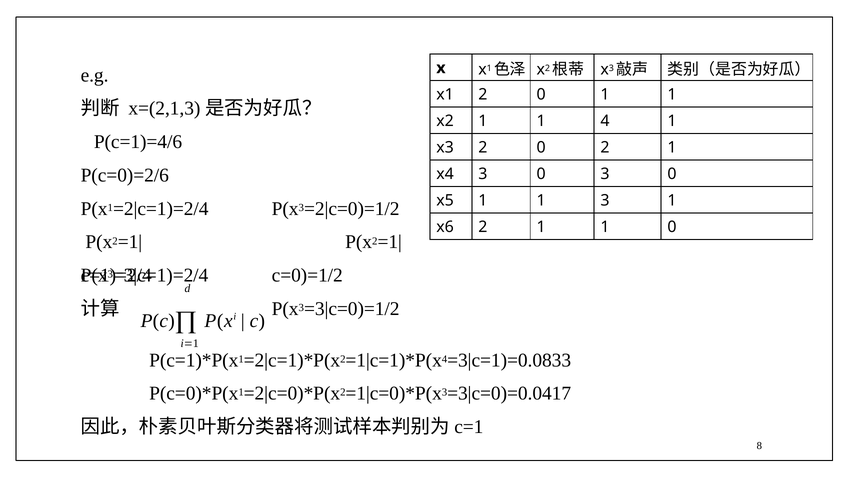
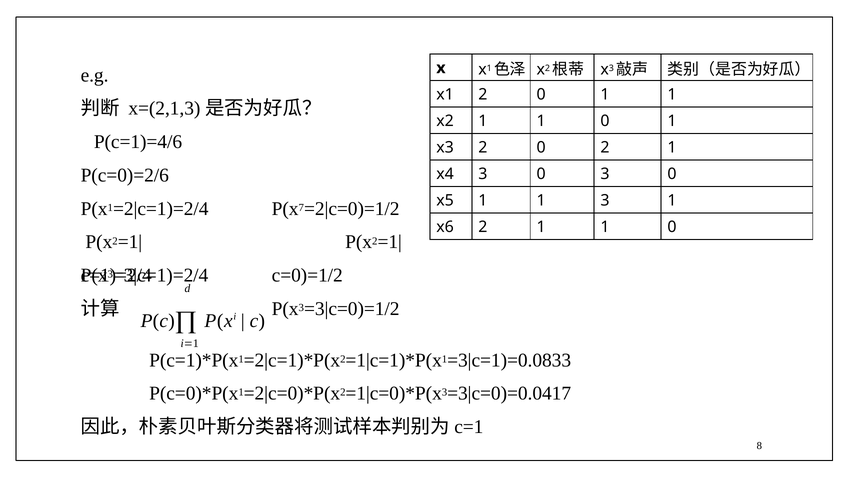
x2 1 1 4: 4 -> 0 (605, 121)
3: 3 -> 7 (301, 208)
4: 4 -> 1 (445, 359)
